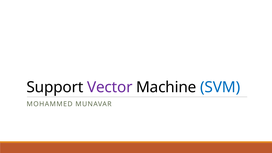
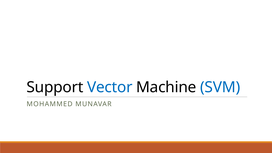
Vector colour: purple -> blue (110, 87)
